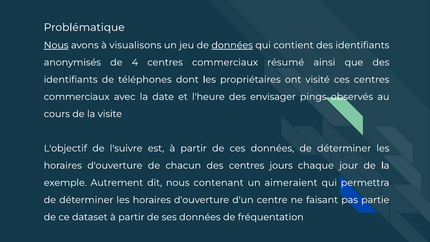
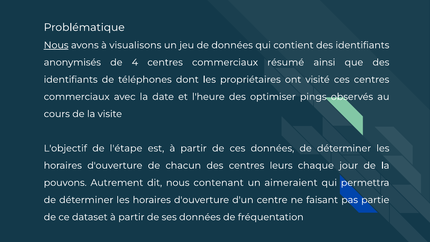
données underline: present -> none (232, 45)
envisager: envisager -> optimiser (273, 97)
l'suivre: l'suivre -> l'étape (126, 148)
jours: jours -> leurs (281, 165)
exemple: exemple -> pouvons (65, 183)
